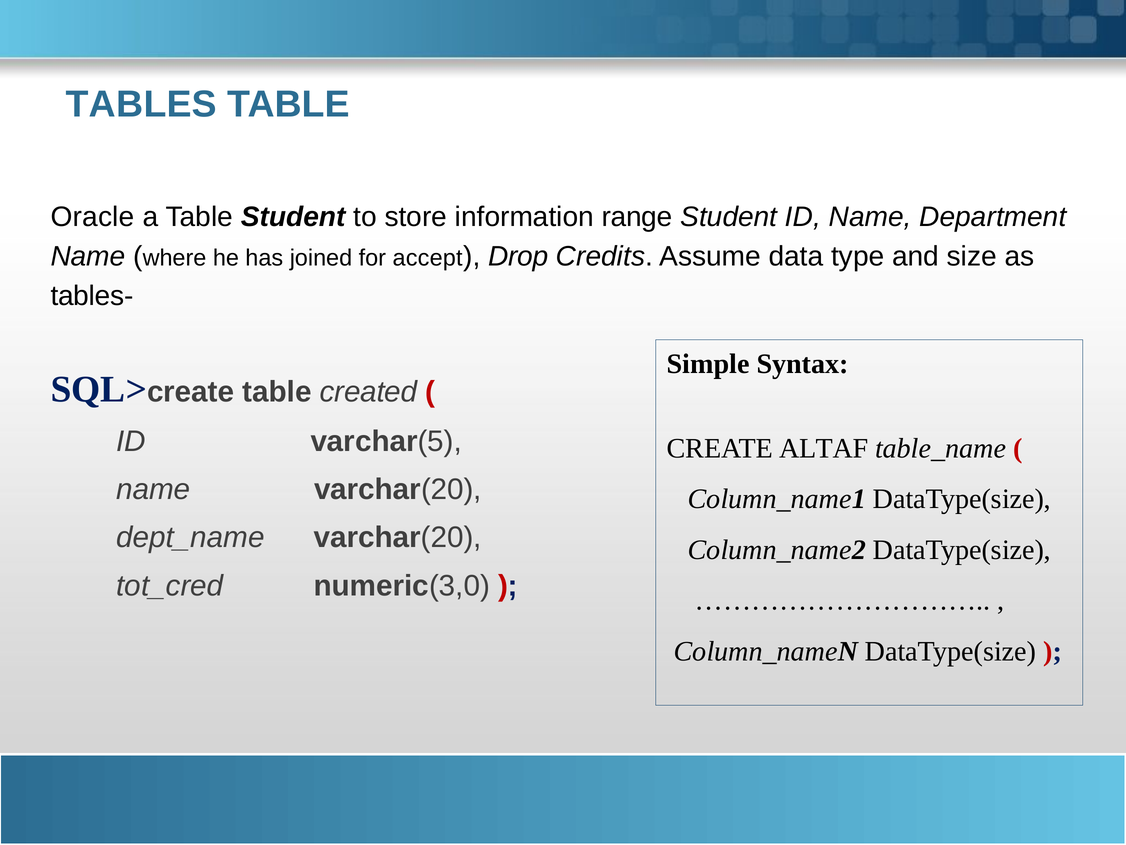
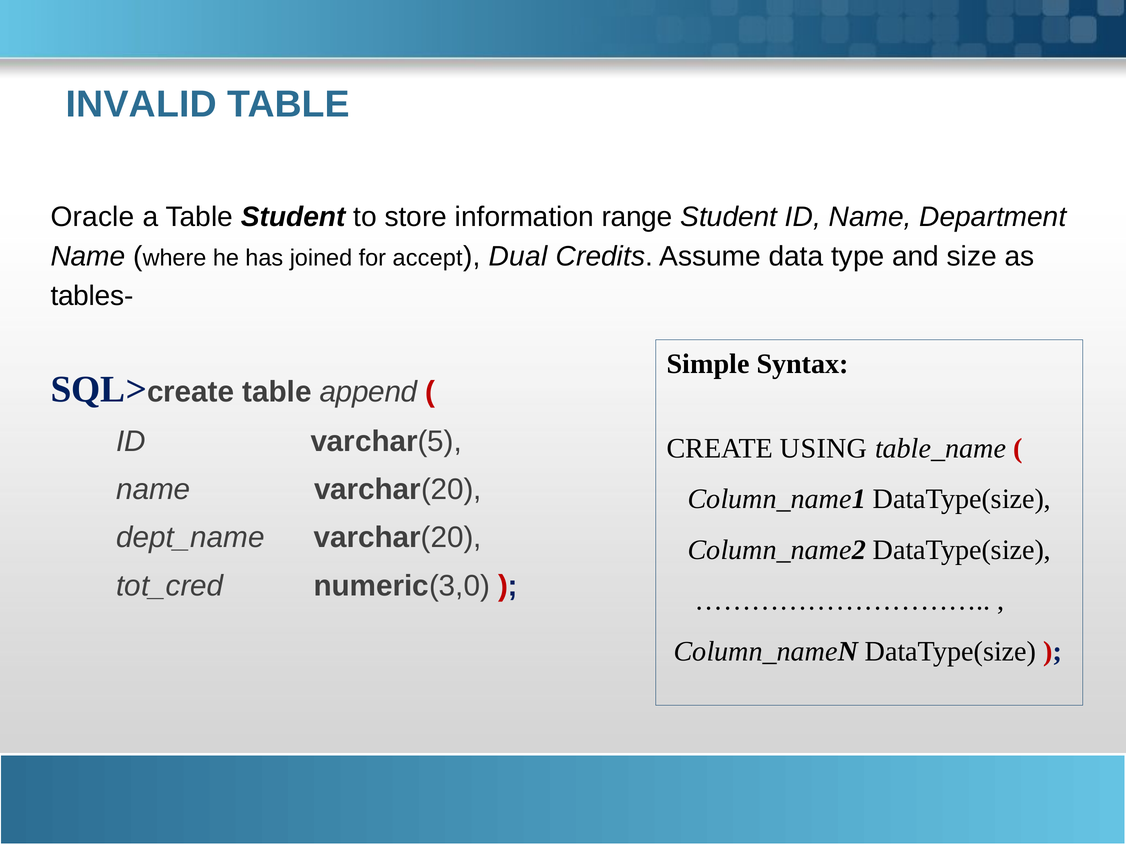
TABLES: TABLES -> INVALID (141, 104)
Drop: Drop -> Dual (518, 256)
created: created -> append (369, 392)
ALTAF: ALTAF -> USING (824, 448)
